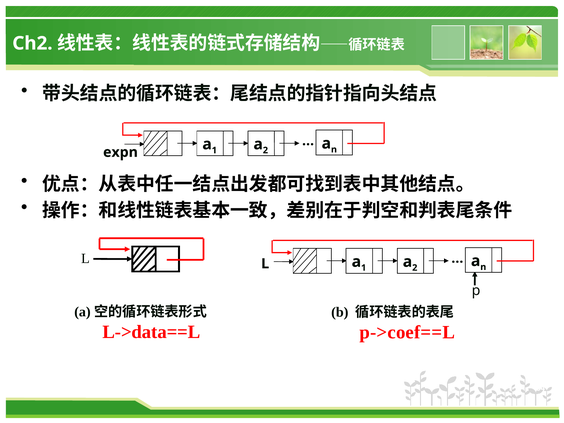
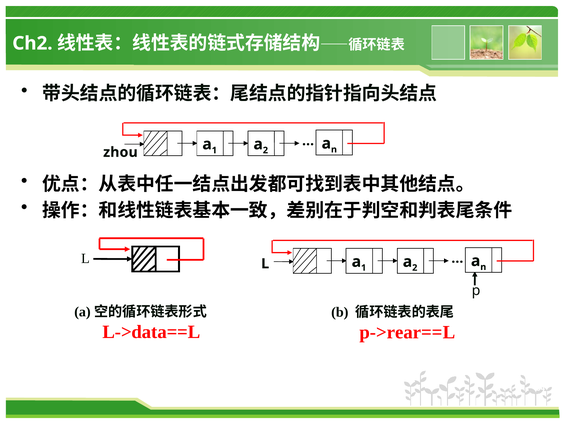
expn: expn -> zhou (120, 152)
p->coef==L: p->coef==L -> p->rear==L (407, 332)
